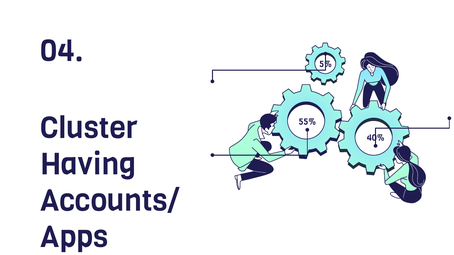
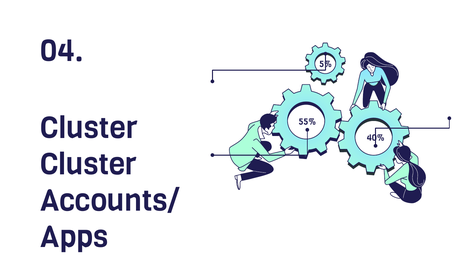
Having: Having -> Cluster (89, 165)
